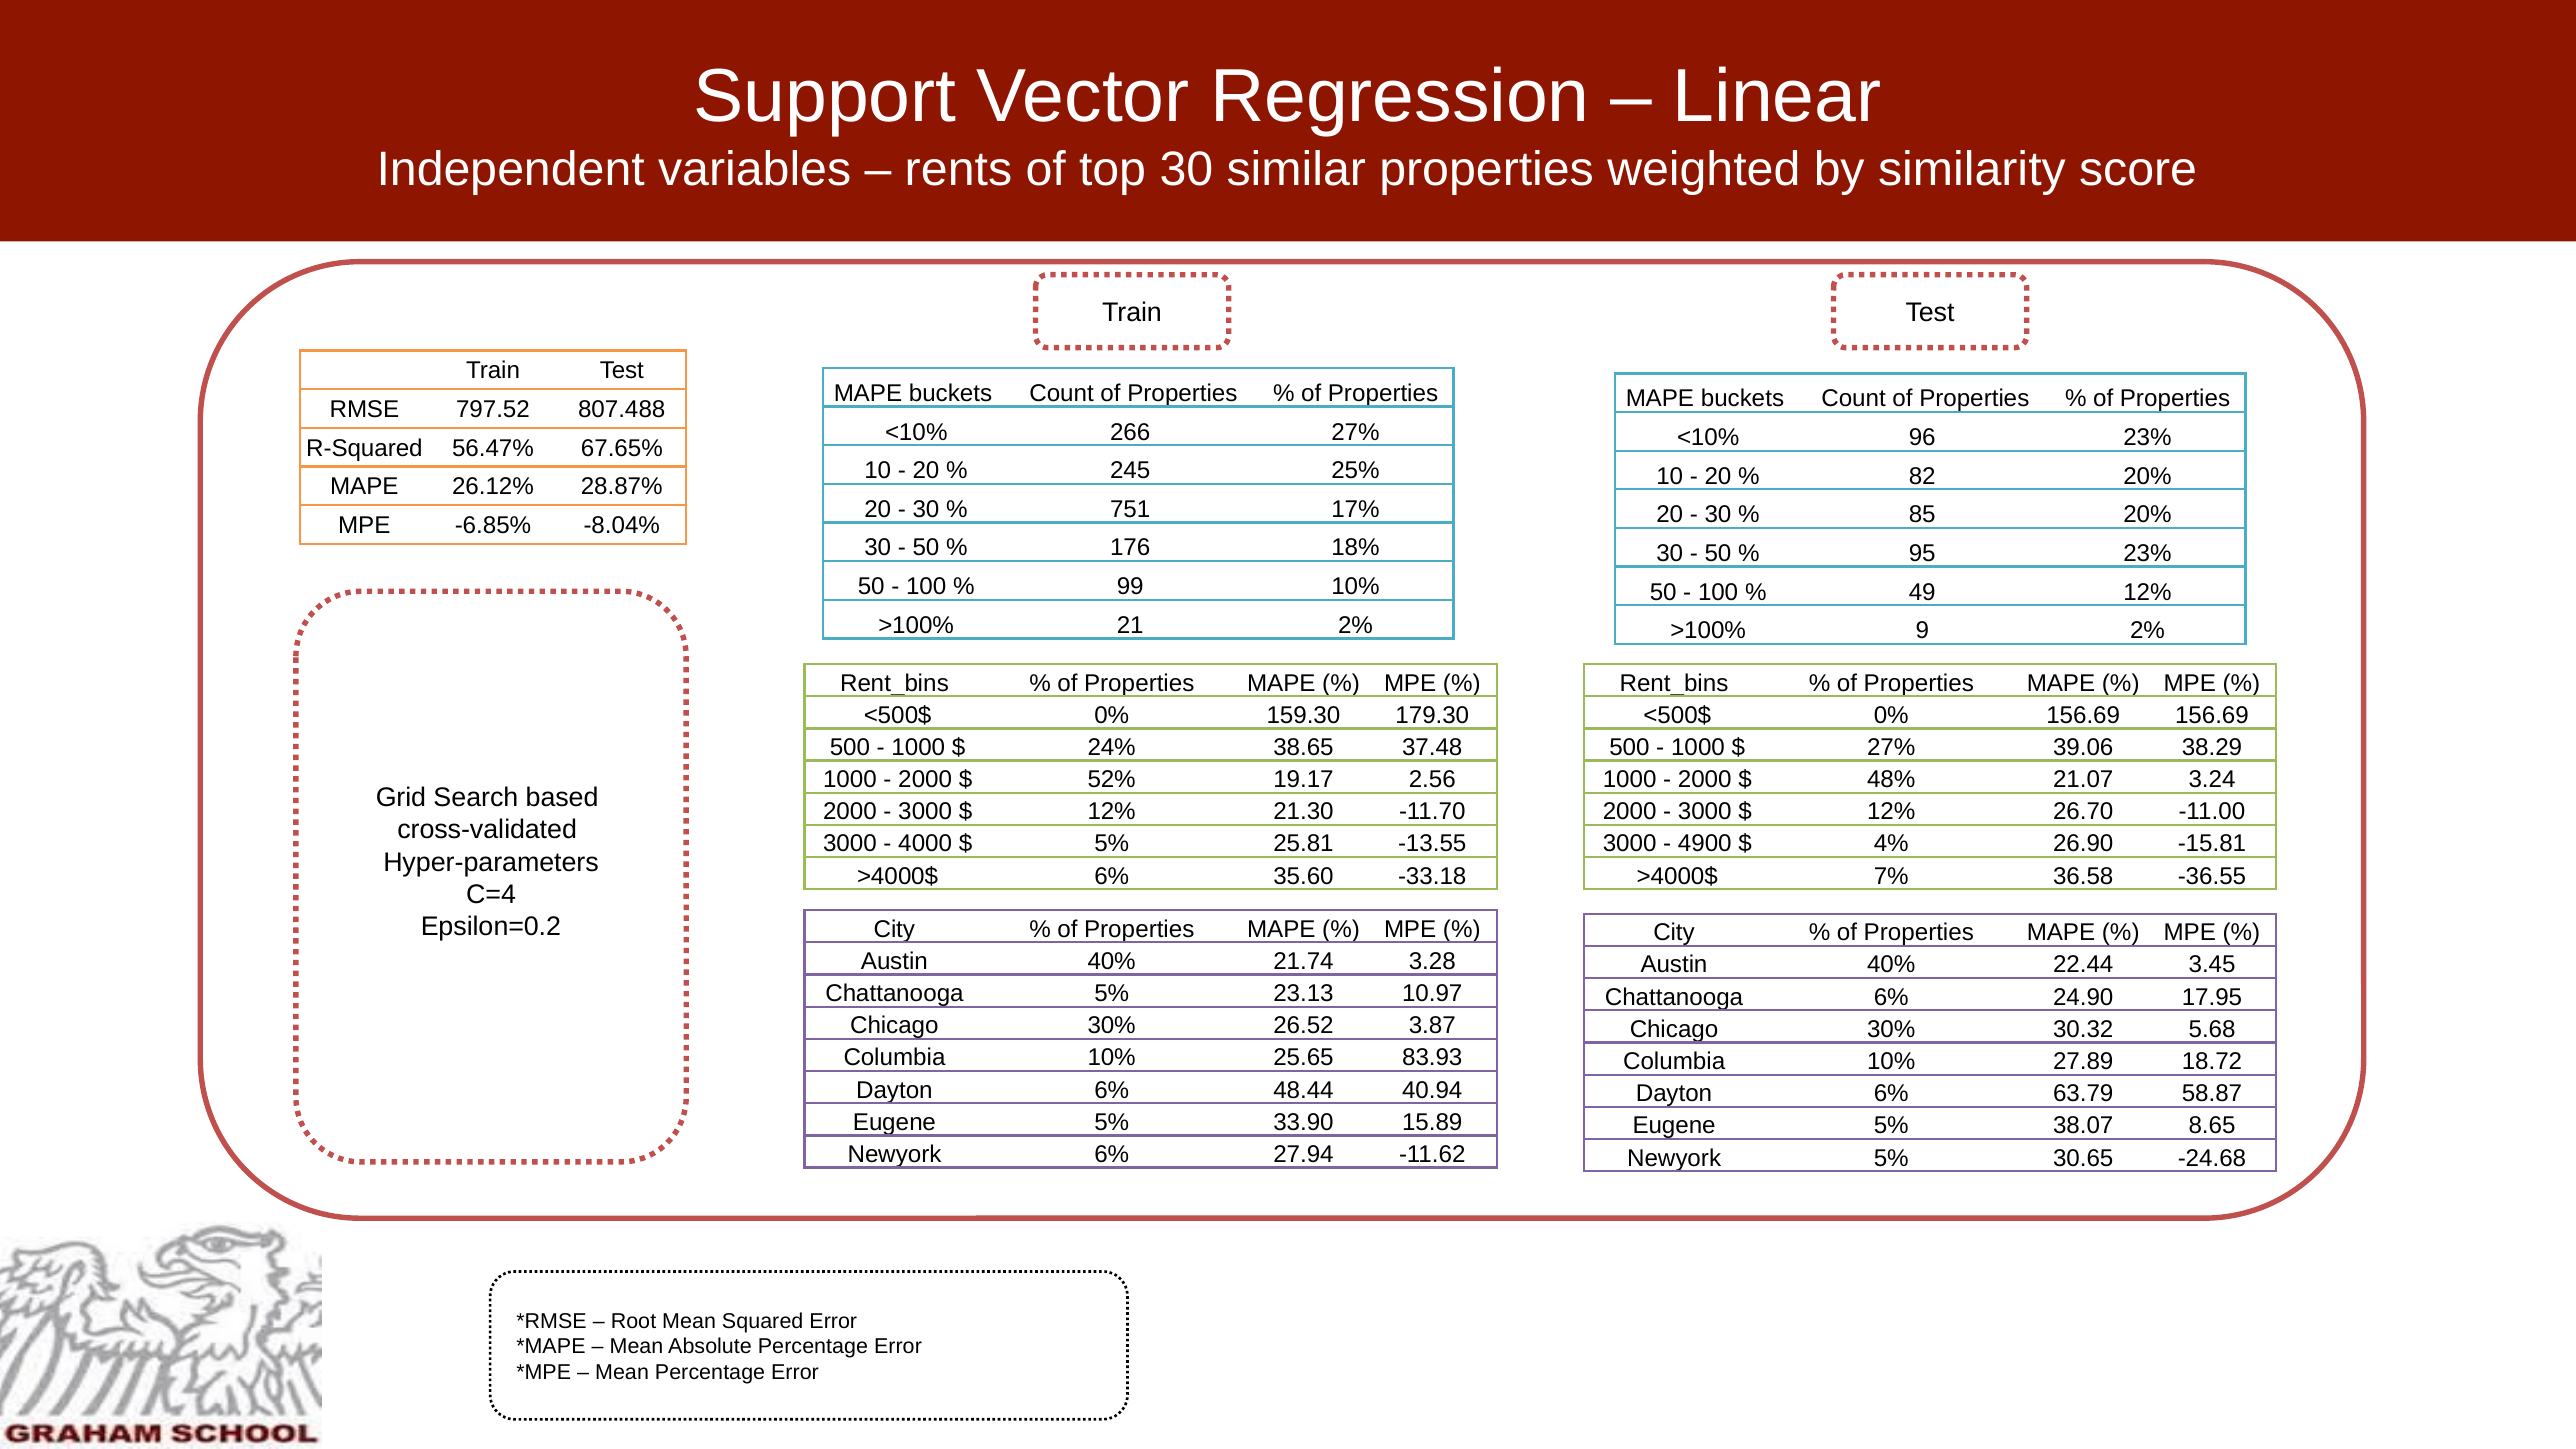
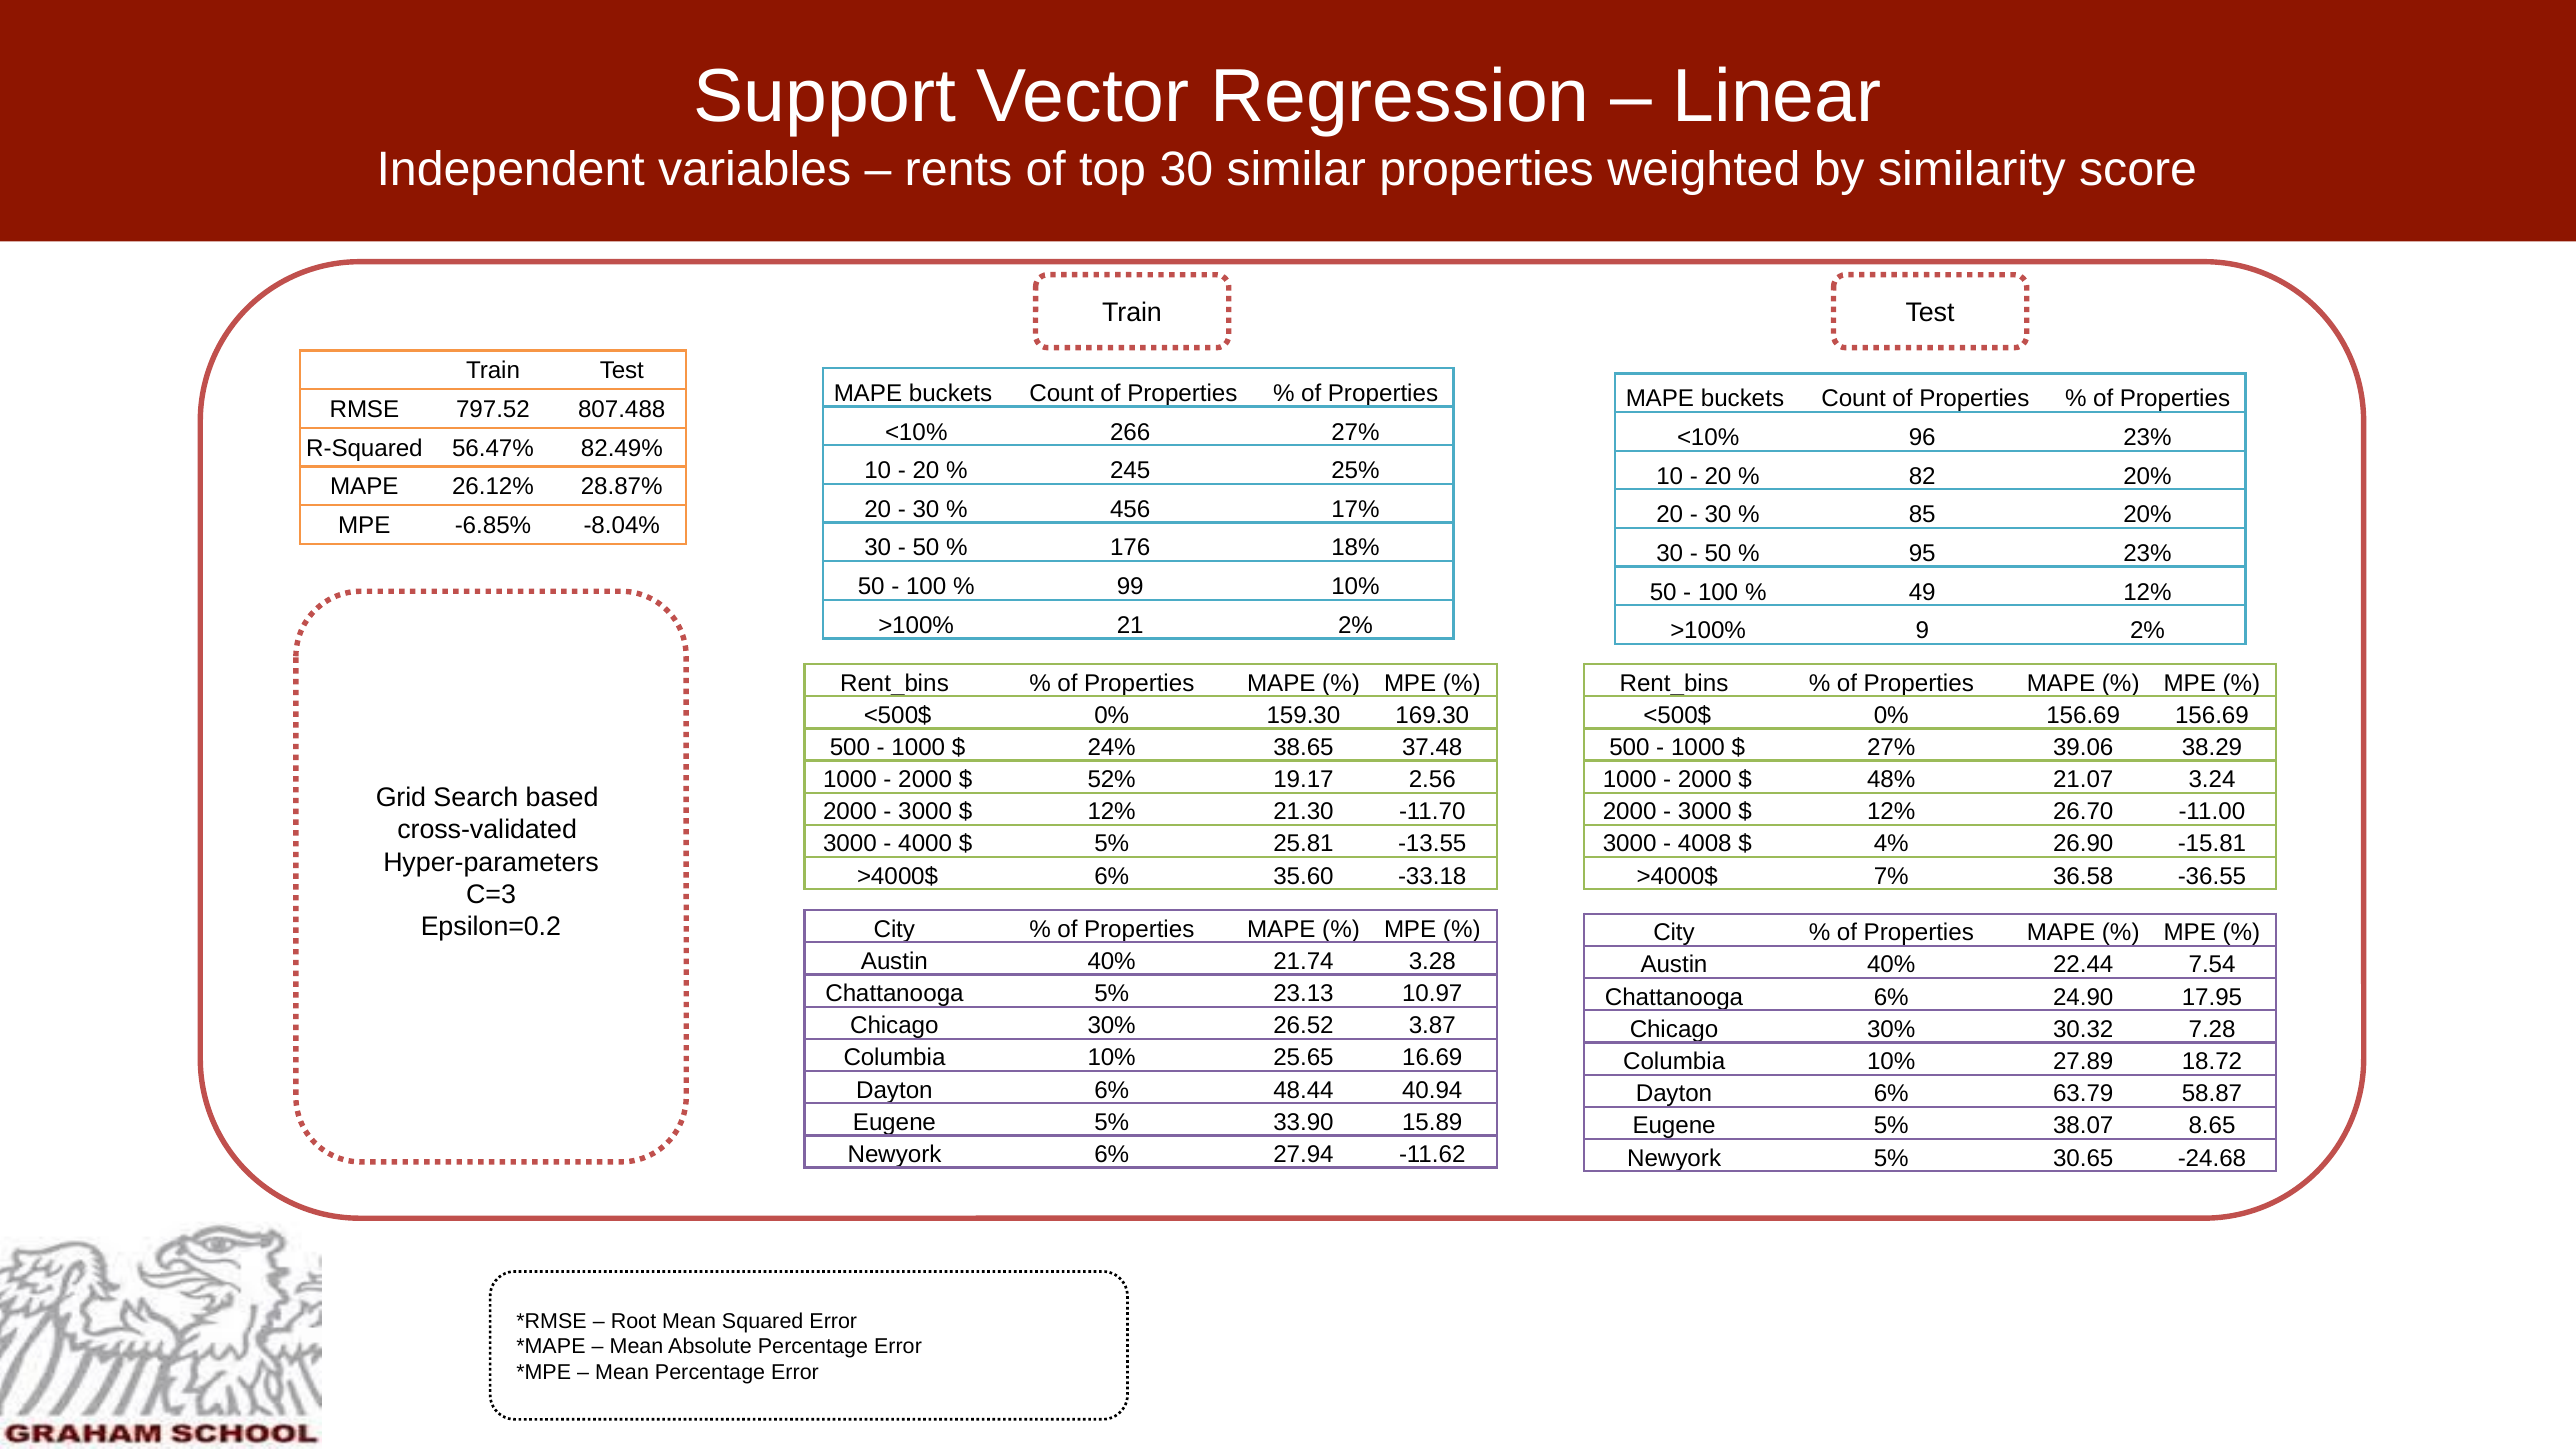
67.65%: 67.65% -> 82.49% (622, 448)
751: 751 -> 456 (1130, 509)
179.30: 179.30 -> 169.30 (1432, 715)
4900: 4900 -> 4008 (1705, 844)
C=4: C=4 -> C=3 (491, 895)
3.45: 3.45 -> 7.54 (2212, 965)
5.68: 5.68 -> 7.28 (2212, 1029)
83.93: 83.93 -> 16.69 (1432, 1058)
